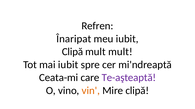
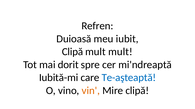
Înaripat: Înaripat -> Duioasă (74, 39)
mai iubit: iubit -> dorit (68, 65)
Ceata-mi: Ceata-mi -> Iubită-mi (59, 78)
Te-aşteaptă colour: purple -> blue (129, 78)
